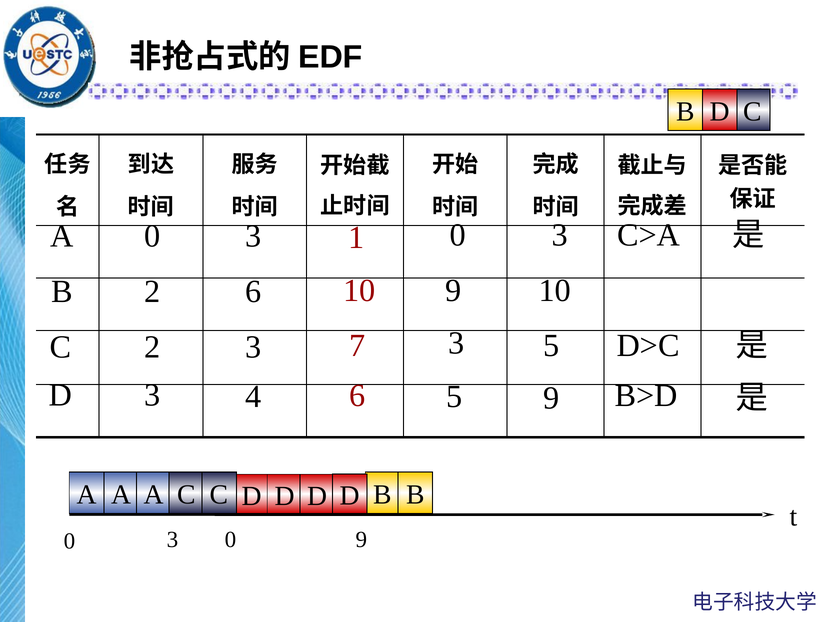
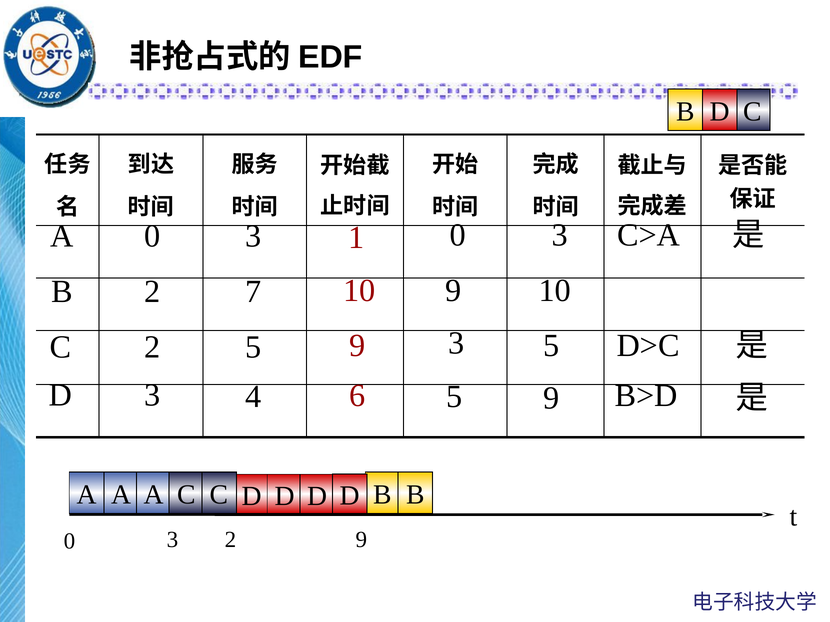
2 6: 6 -> 7 (253, 292)
2 3: 3 -> 5 (253, 347)
C 7: 7 -> 9 (357, 346)
3 0: 0 -> 2 (230, 540)
